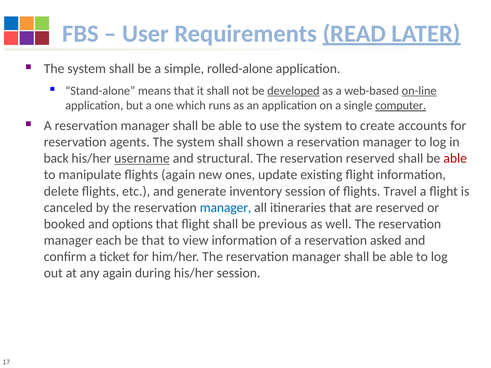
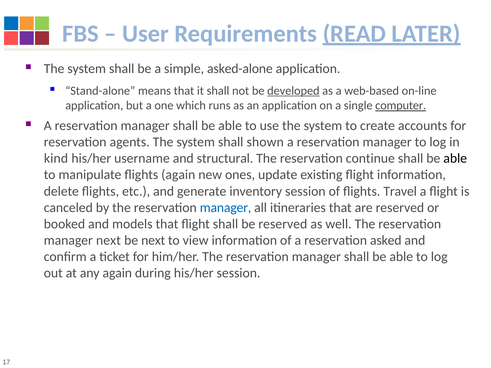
rolled-alone: rolled-alone -> asked-alone (240, 69)
on-line underline: present -> none (419, 91)
back: back -> kind (56, 159)
username underline: present -> none (142, 159)
reservation reserved: reserved -> continue (370, 159)
able colour: red -> black (455, 159)
options: options -> models (132, 224)
be previous: previous -> reserved (283, 224)
manager each: each -> next (108, 240)
be that: that -> next (153, 240)
